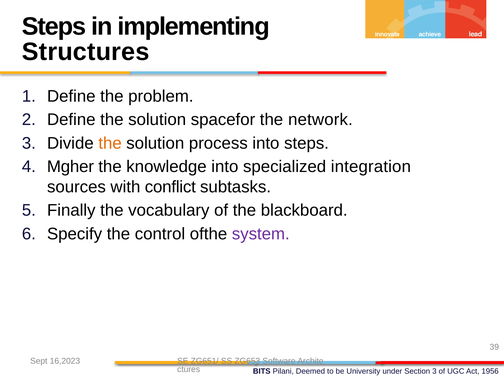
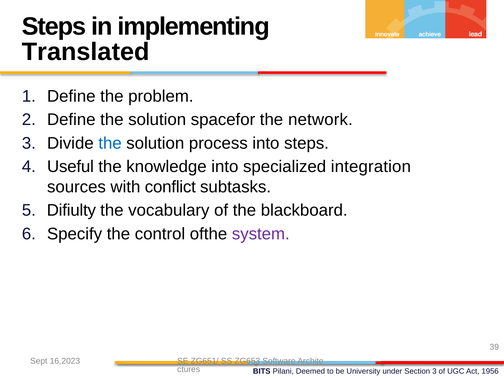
Structures: Structures -> Translated (86, 52)
the colour: orange -> blue (110, 143)
Mgher: Mgher -> Useful (70, 167)
Finally: Finally -> Difiulty (71, 210)
